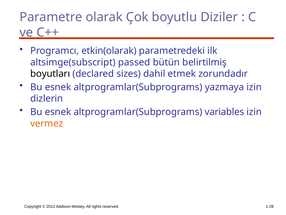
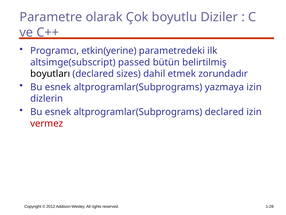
etkin(olarak: etkin(olarak -> etkin(yerine (109, 51)
altprogramlar(Subprograms variables: variables -> declared (224, 112)
vermez colour: orange -> red (47, 123)
